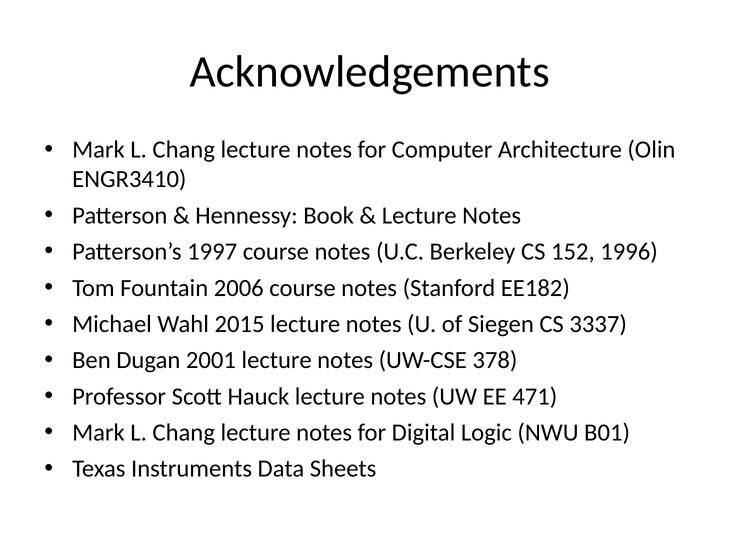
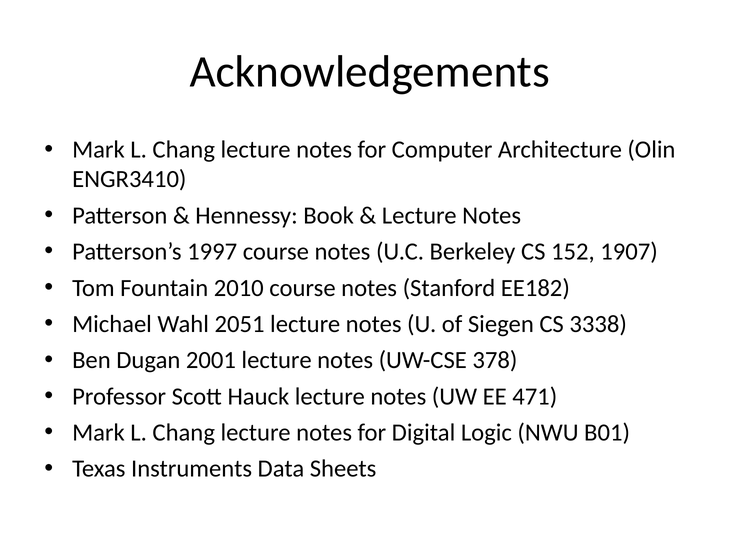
1996: 1996 -> 1907 (629, 252)
2006: 2006 -> 2010 (239, 288)
2015: 2015 -> 2051 (240, 324)
3337: 3337 -> 3338 (598, 324)
